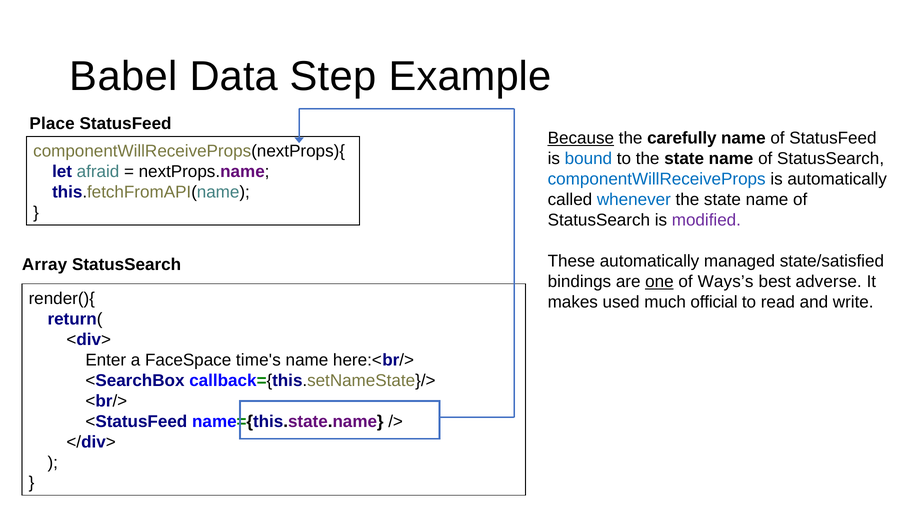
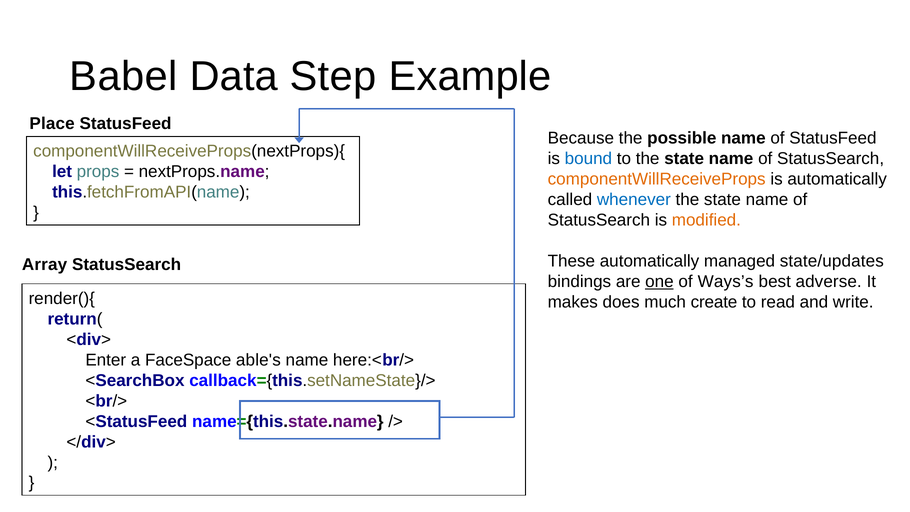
Because underline: present -> none (581, 138)
carefully: carefully -> possible (682, 138)
afraid: afraid -> props (98, 172)
componentWillReceiveProps colour: blue -> orange (657, 179)
modified colour: purple -> orange (706, 220)
state/satisfied: state/satisfied -> state/updates (832, 261)
used: used -> does (621, 302)
official: official -> create (714, 302)
time's: time's -> able's (258, 360)
